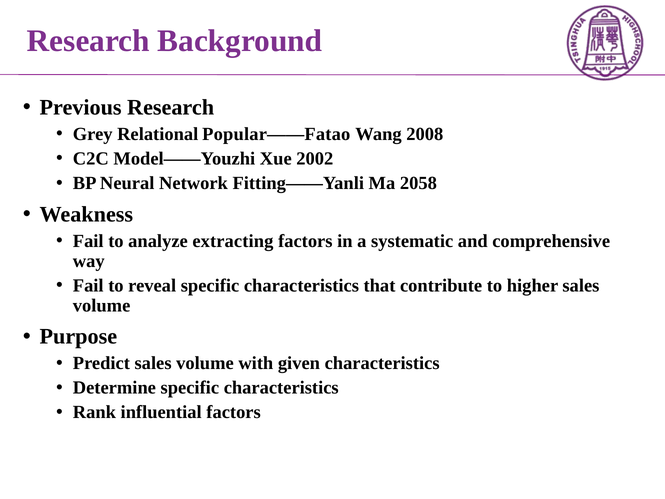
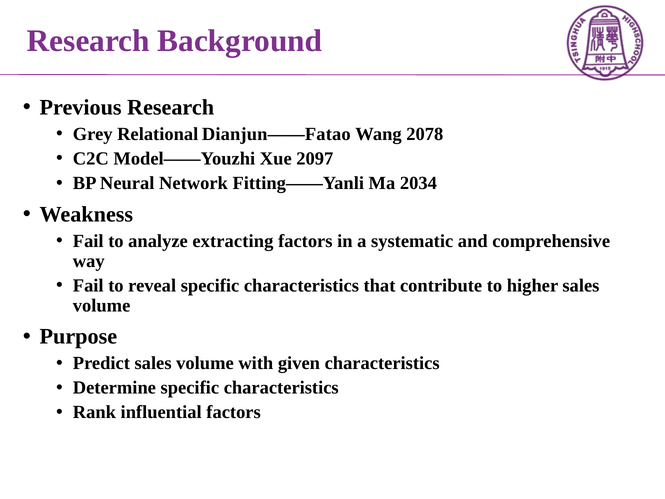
Popular——Fatao: Popular——Fatao -> Dianjun——Fatao (276, 134)
2008: 2008 -> 2078 (425, 134)
2002: 2002 -> 2097 (315, 159)
2058: 2058 -> 2034 (418, 183)
